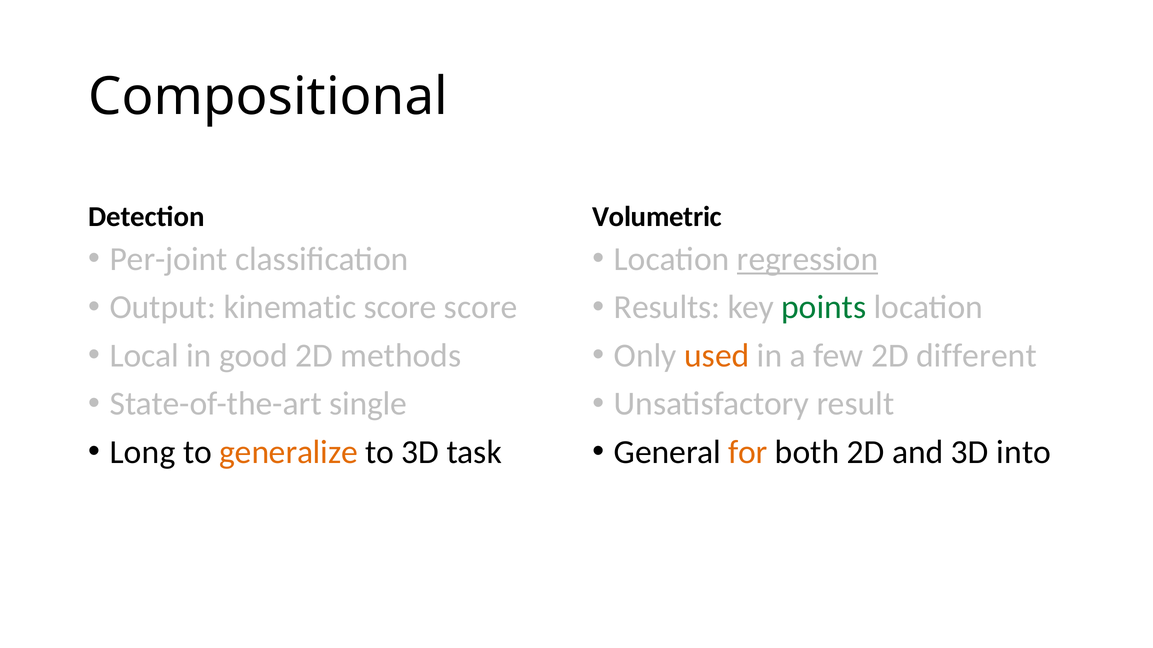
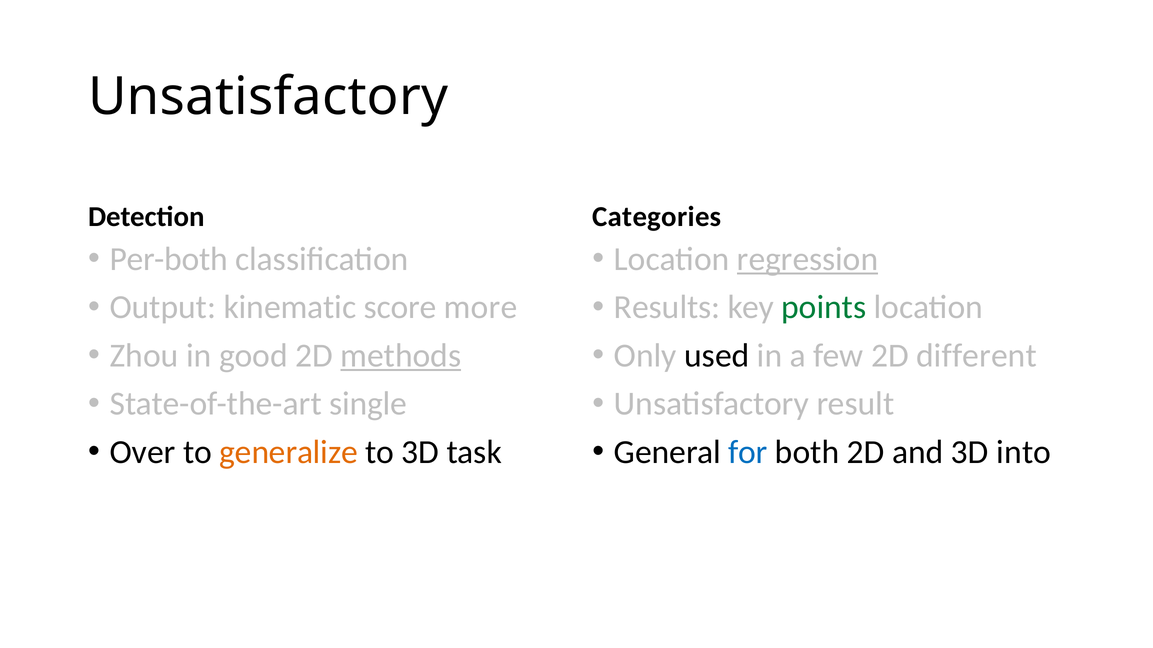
Compositional: Compositional -> Unsatisfactory (268, 97)
Volumetric: Volumetric -> Categories (657, 217)
Per-joint: Per-joint -> Per-both (169, 259)
score score: score -> more (481, 308)
Local: Local -> Zhou (144, 356)
methods underline: none -> present (401, 356)
used colour: orange -> black (717, 356)
Long: Long -> Over (143, 453)
for colour: orange -> blue (748, 453)
